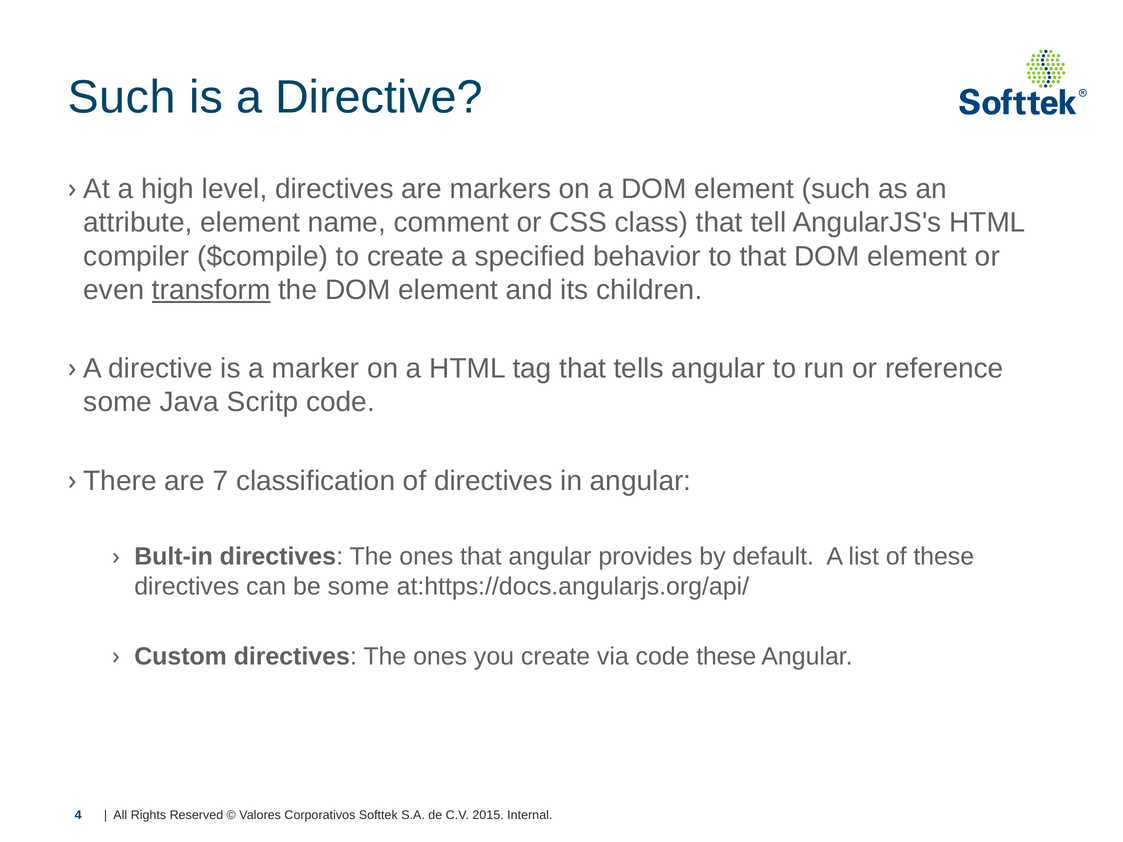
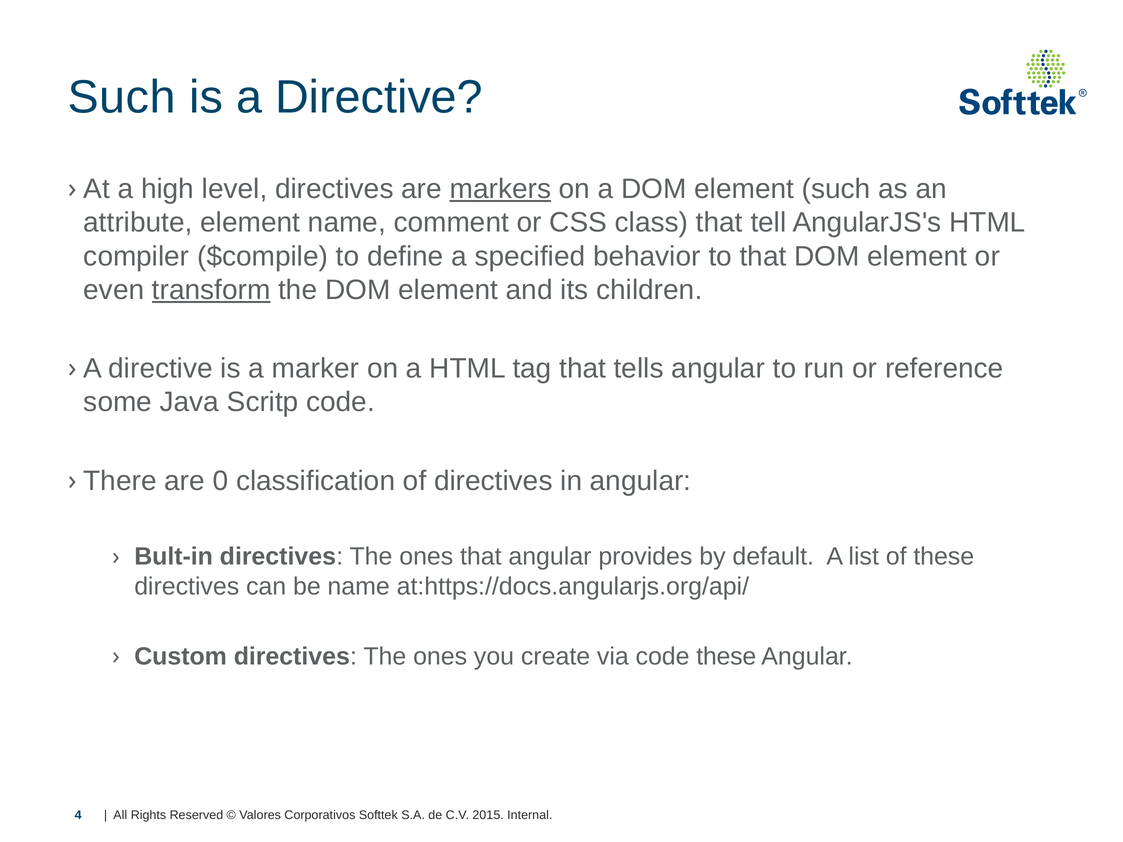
markers underline: none -> present (500, 189)
to create: create -> define (405, 256)
7: 7 -> 0 (220, 481)
be some: some -> name (359, 587)
